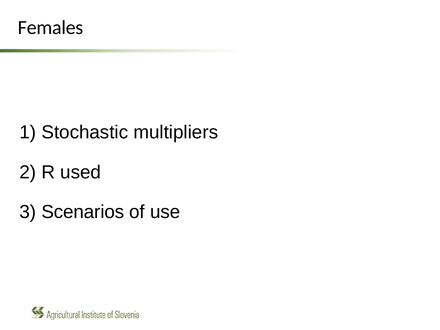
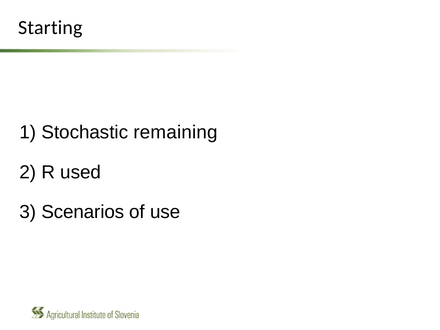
Females: Females -> Starting (50, 27)
multipliers: multipliers -> remaining (176, 132)
